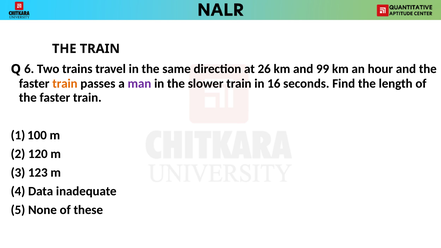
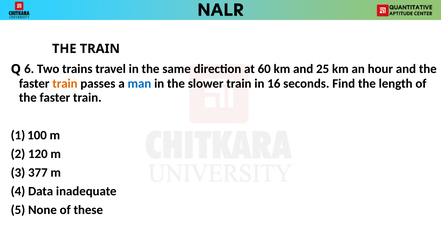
26: 26 -> 60 (264, 69)
99: 99 -> 25 (323, 69)
man colour: purple -> blue (139, 84)
123: 123 -> 377 (38, 173)
